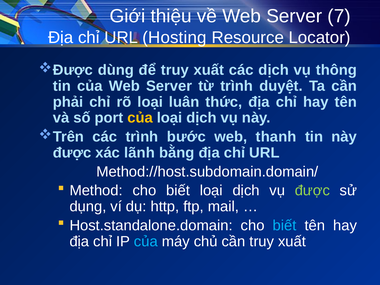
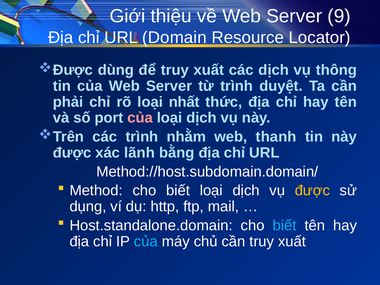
7: 7 -> 9 (339, 16)
Hosting: Hosting -> Domain (174, 38)
luân: luân -> nhất (184, 102)
của colour: yellow -> pink (140, 118)
bước: bước -> nhằm (186, 137)
được colour: light green -> yellow (312, 191)
